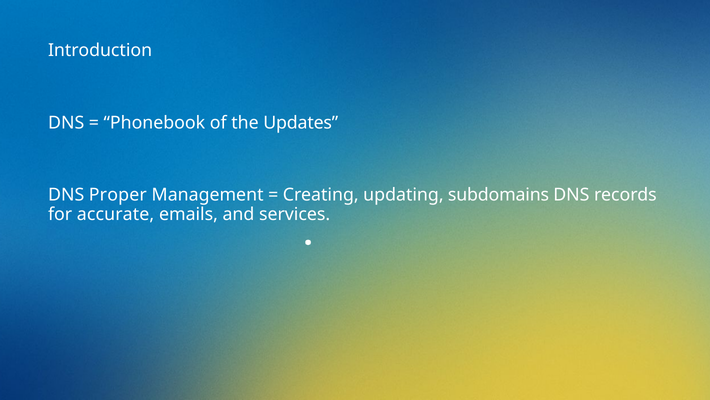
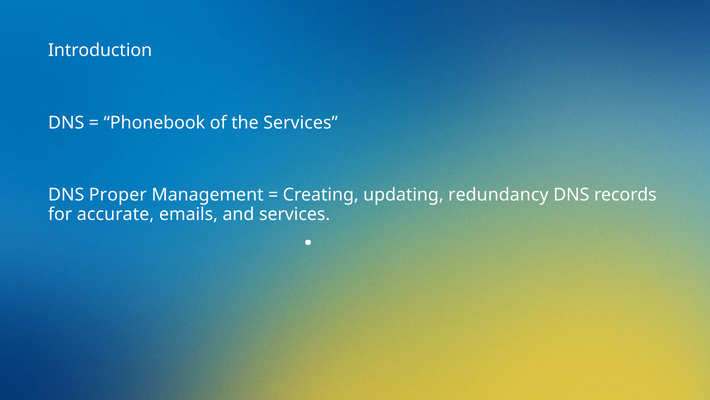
the Updates: Updates -> Services (301, 122)
subdomains: subdomains -> redundancy (498, 195)
